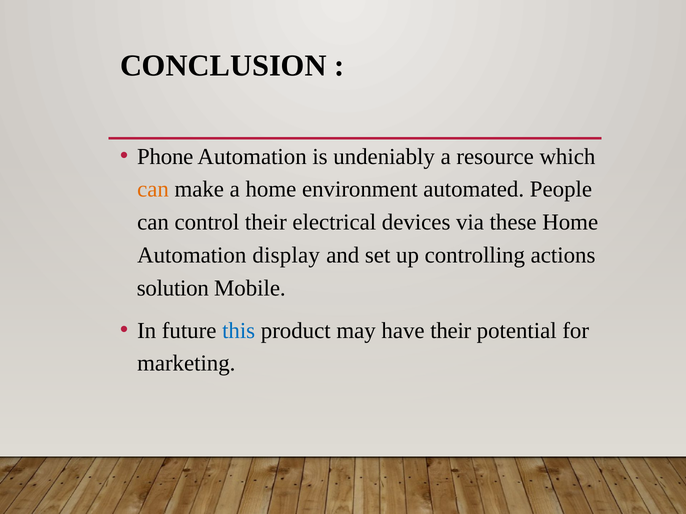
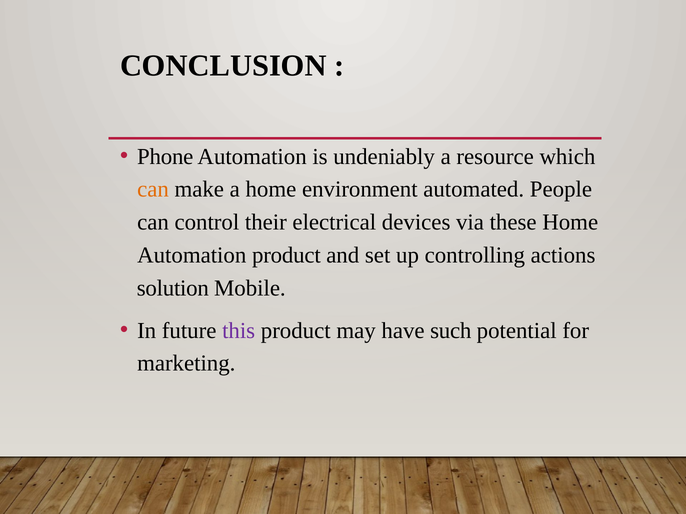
Automation display: display -> product (286, 255)
this colour: blue -> purple (239, 331)
have their: their -> such (451, 331)
